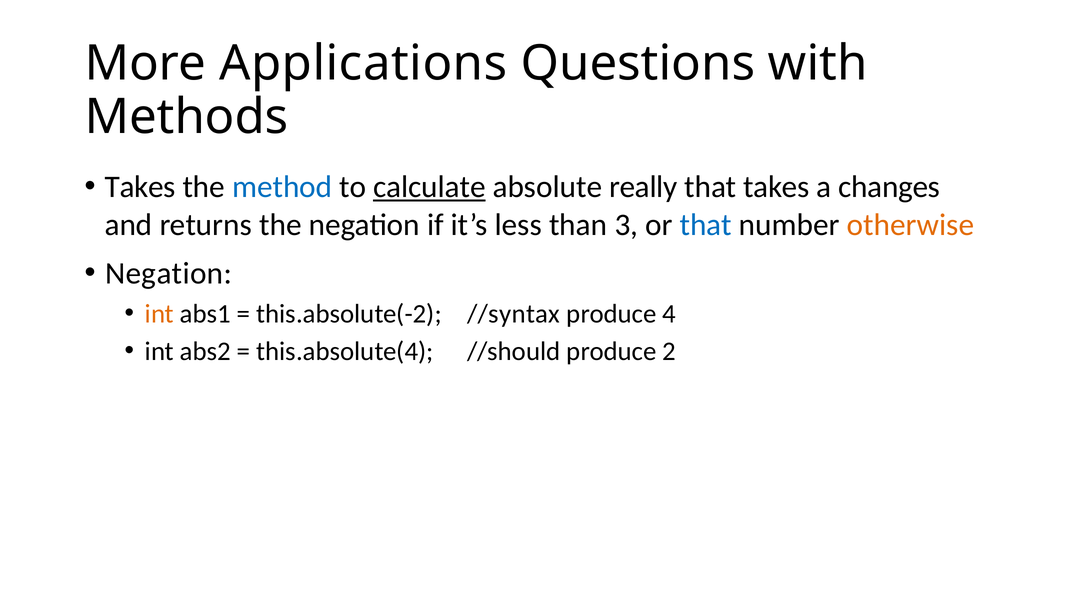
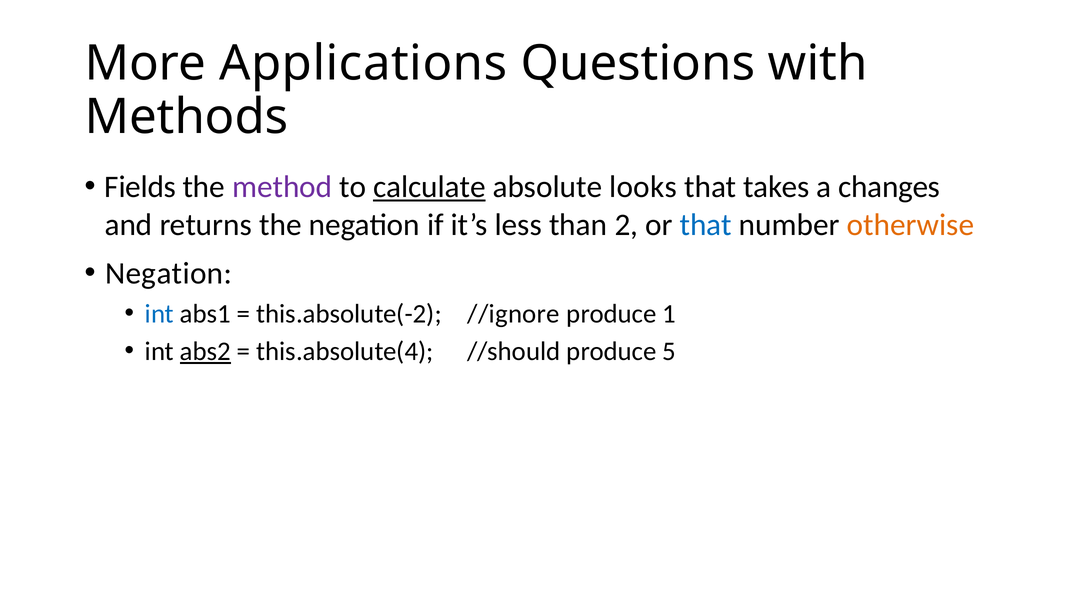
Takes: Takes -> Fields (140, 187)
method colour: blue -> purple (282, 187)
really: really -> looks (643, 187)
3: 3 -> 2 (626, 225)
int colour: orange -> blue (159, 314)
//syntax: //syntax -> //ignore (514, 314)
4: 4 -> 1 (669, 314)
abs2 underline: none -> present (205, 352)
2: 2 -> 5 (669, 352)
